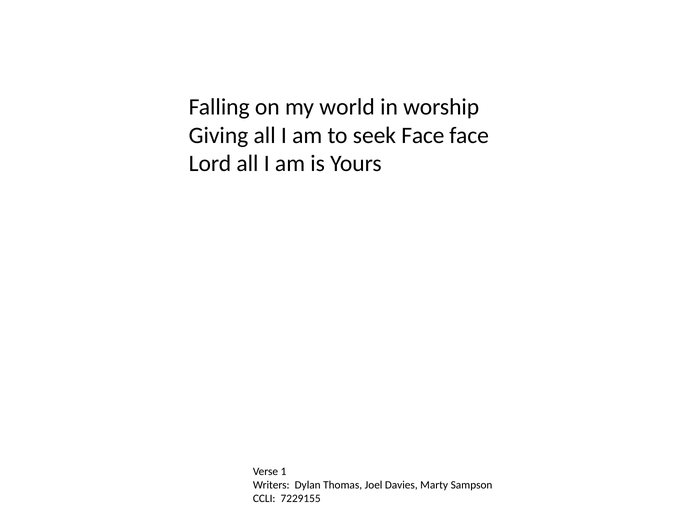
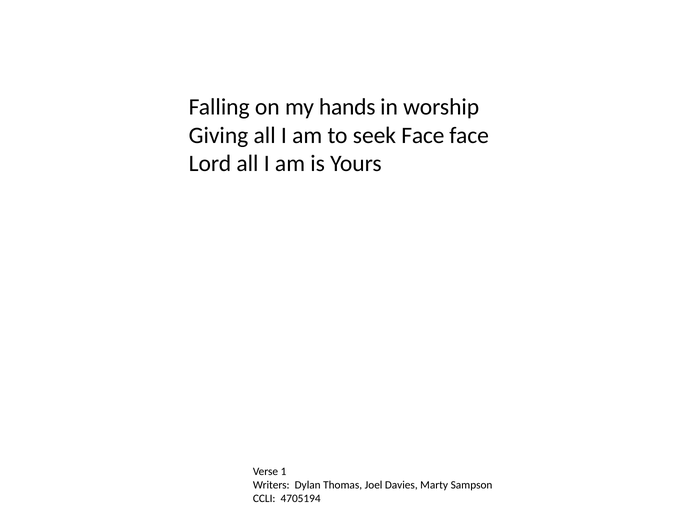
world: world -> hands (347, 107)
7229155: 7229155 -> 4705194 (301, 499)
